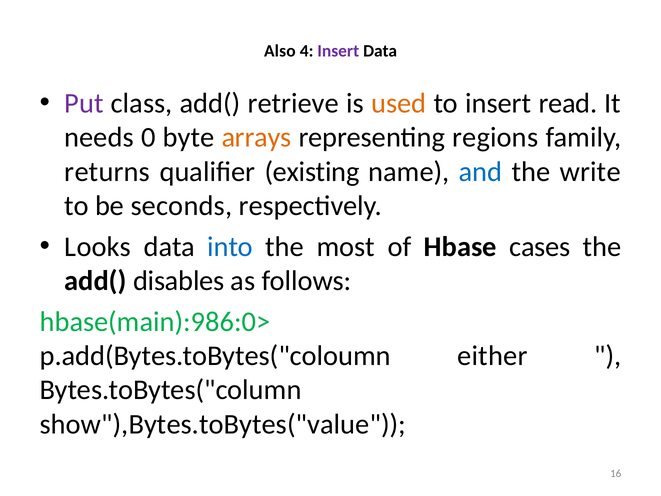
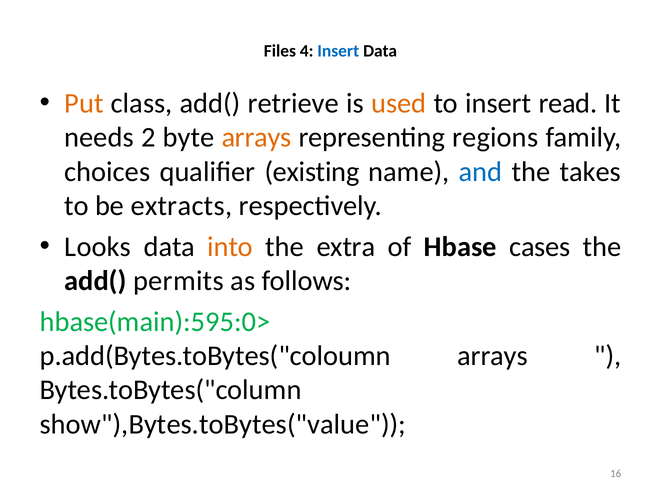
Also: Also -> Files (280, 51)
Insert colour: purple -> blue (338, 51)
Put colour: purple -> orange (84, 103)
0: 0 -> 2 (148, 137)
returns: returns -> choices (107, 172)
write: write -> takes (590, 172)
seconds: seconds -> extracts (181, 206)
into colour: blue -> orange (230, 246)
most: most -> extra (346, 246)
disables: disables -> permits (178, 281)
hbase(main):986:0>: hbase(main):986:0> -> hbase(main):595:0> (155, 321)
p.add(Bytes.toBytes("coloumn either: either -> arrays (493, 356)
